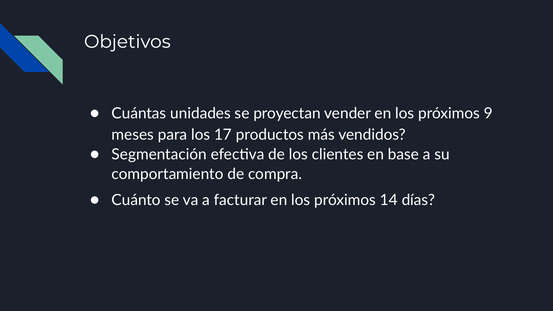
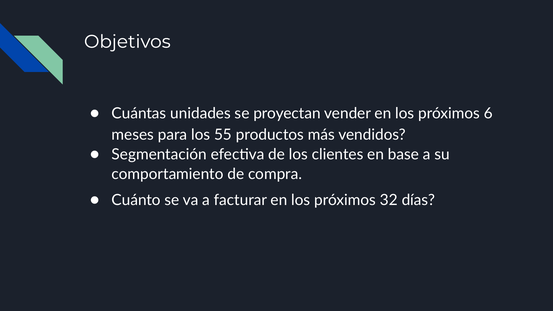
9: 9 -> 6 (488, 113)
17: 17 -> 55 (223, 135)
14: 14 -> 32 (389, 200)
